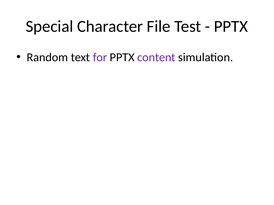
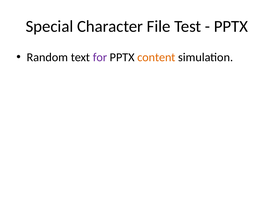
content colour: purple -> orange (156, 57)
